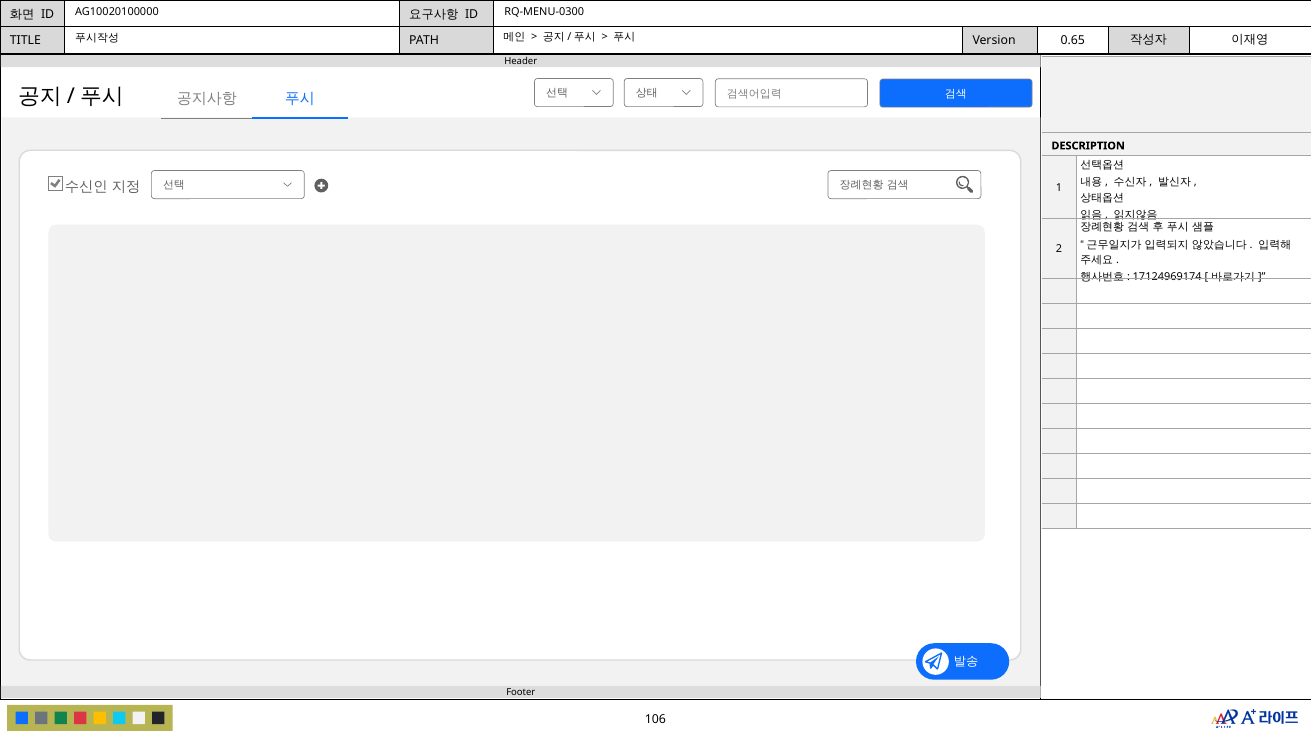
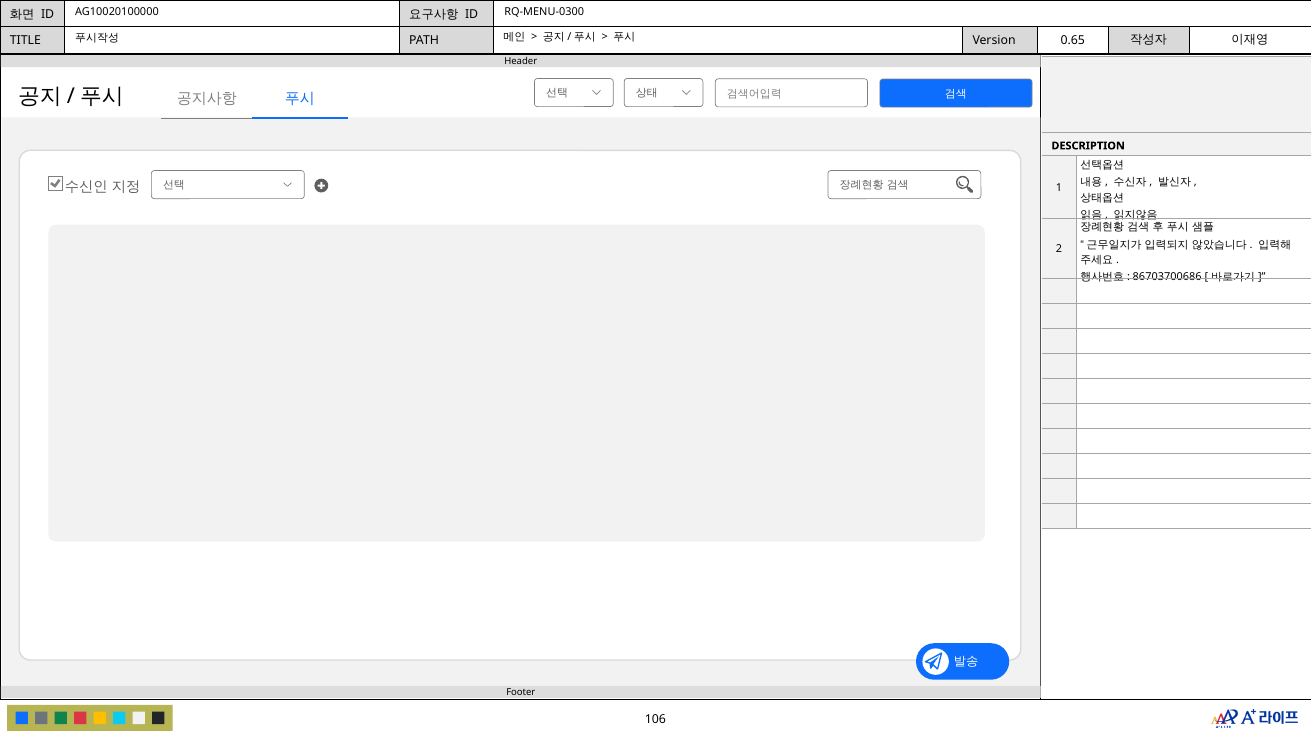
17124969174: 17124969174 -> 86703700686 (1167, 277)
